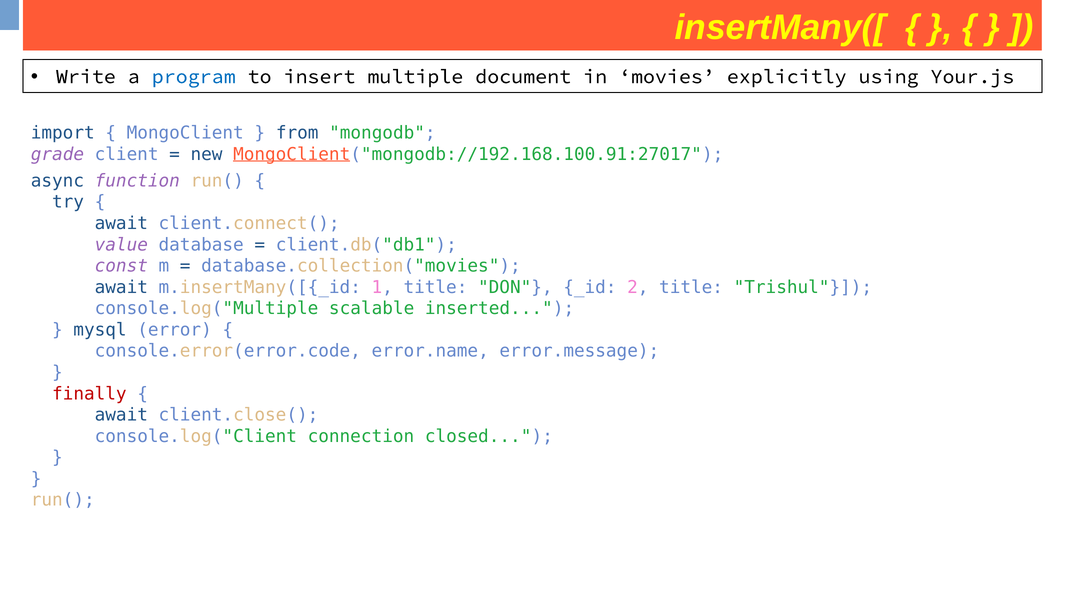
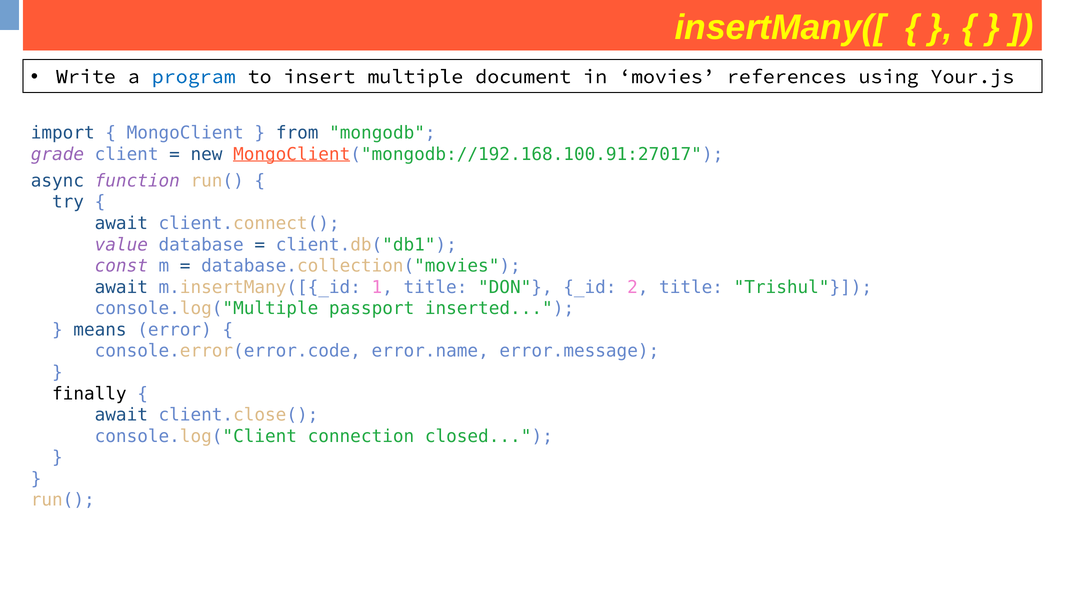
explicitly: explicitly -> references (787, 77)
scalable: scalable -> passport (372, 309)
mysql: mysql -> means (100, 330)
finally colour: red -> black (89, 394)
